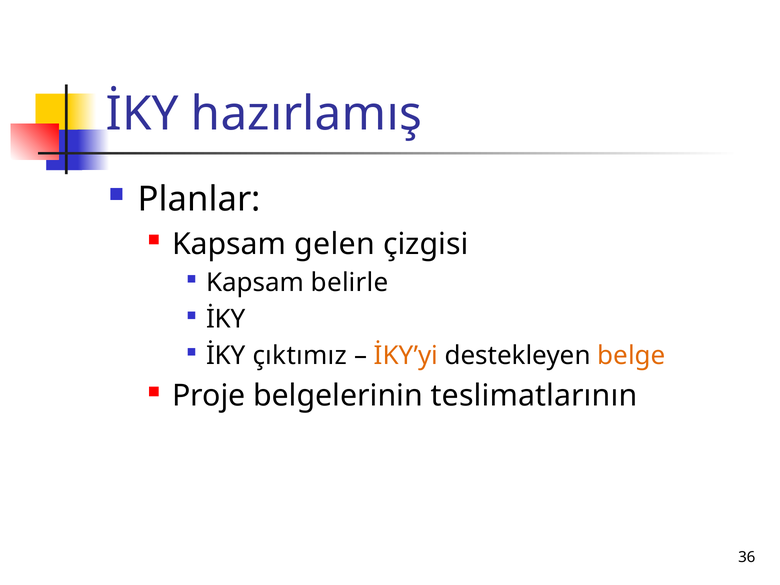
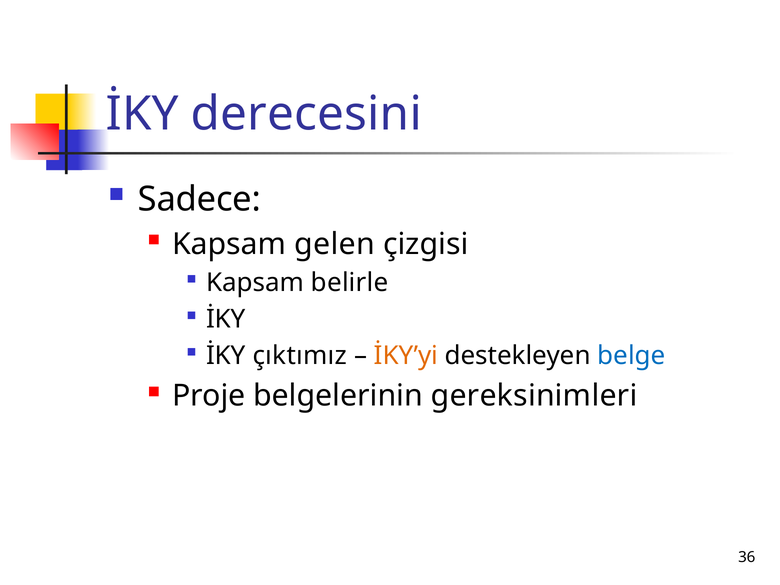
hazırlamış: hazırlamış -> derecesini (306, 114)
Planlar: Planlar -> Sadece (199, 199)
belge colour: orange -> blue (631, 356)
teslimatlarının: teslimatlarının -> gereksinimleri (534, 396)
